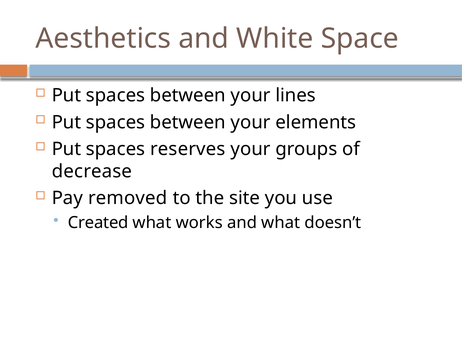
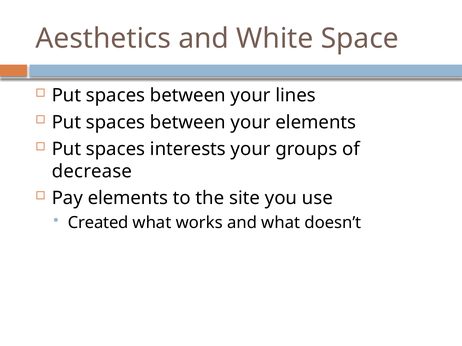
reserves: reserves -> interests (188, 149)
Pay removed: removed -> elements (128, 198)
